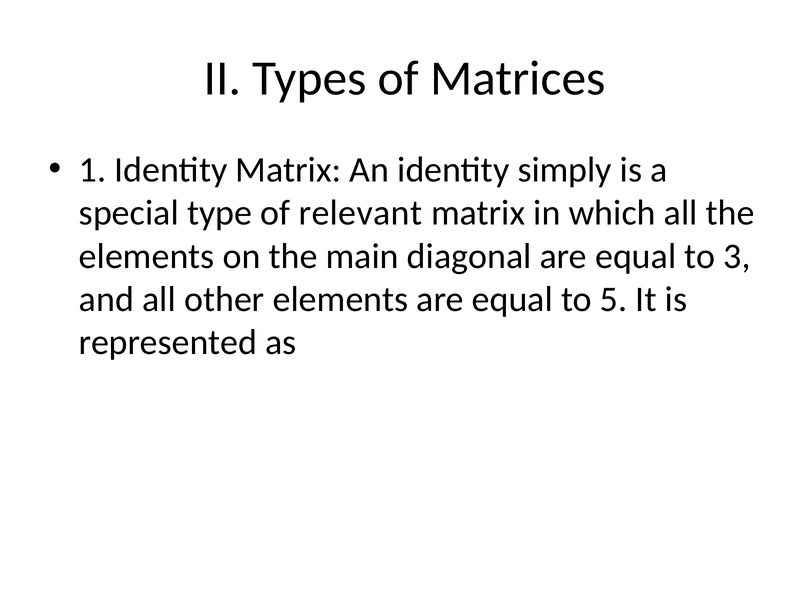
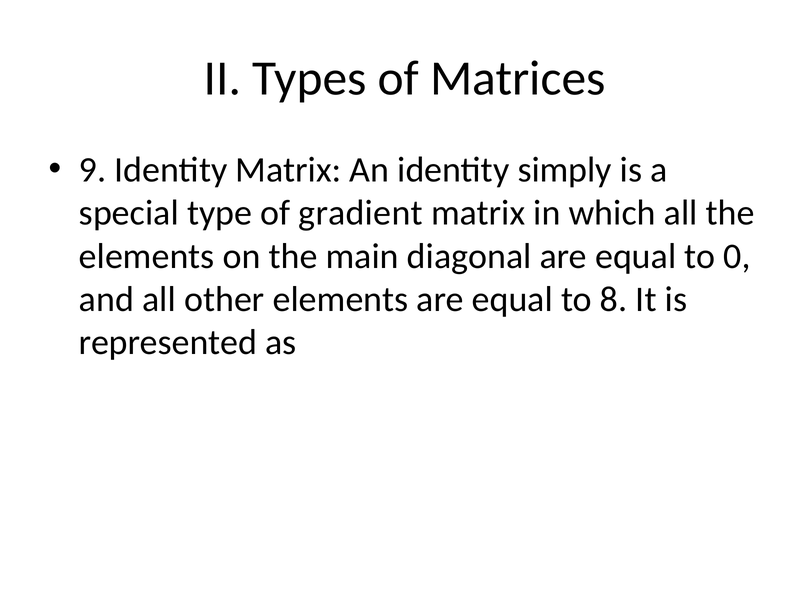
1: 1 -> 9 (93, 170)
relevant: relevant -> gradient (361, 213)
3: 3 -> 0 (737, 256)
5: 5 -> 8 (614, 300)
